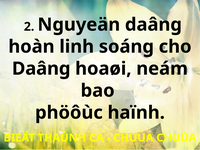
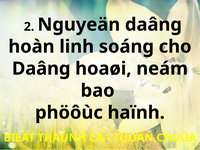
CHUÙA: CHUÙA -> TUOÂN (133, 138)
